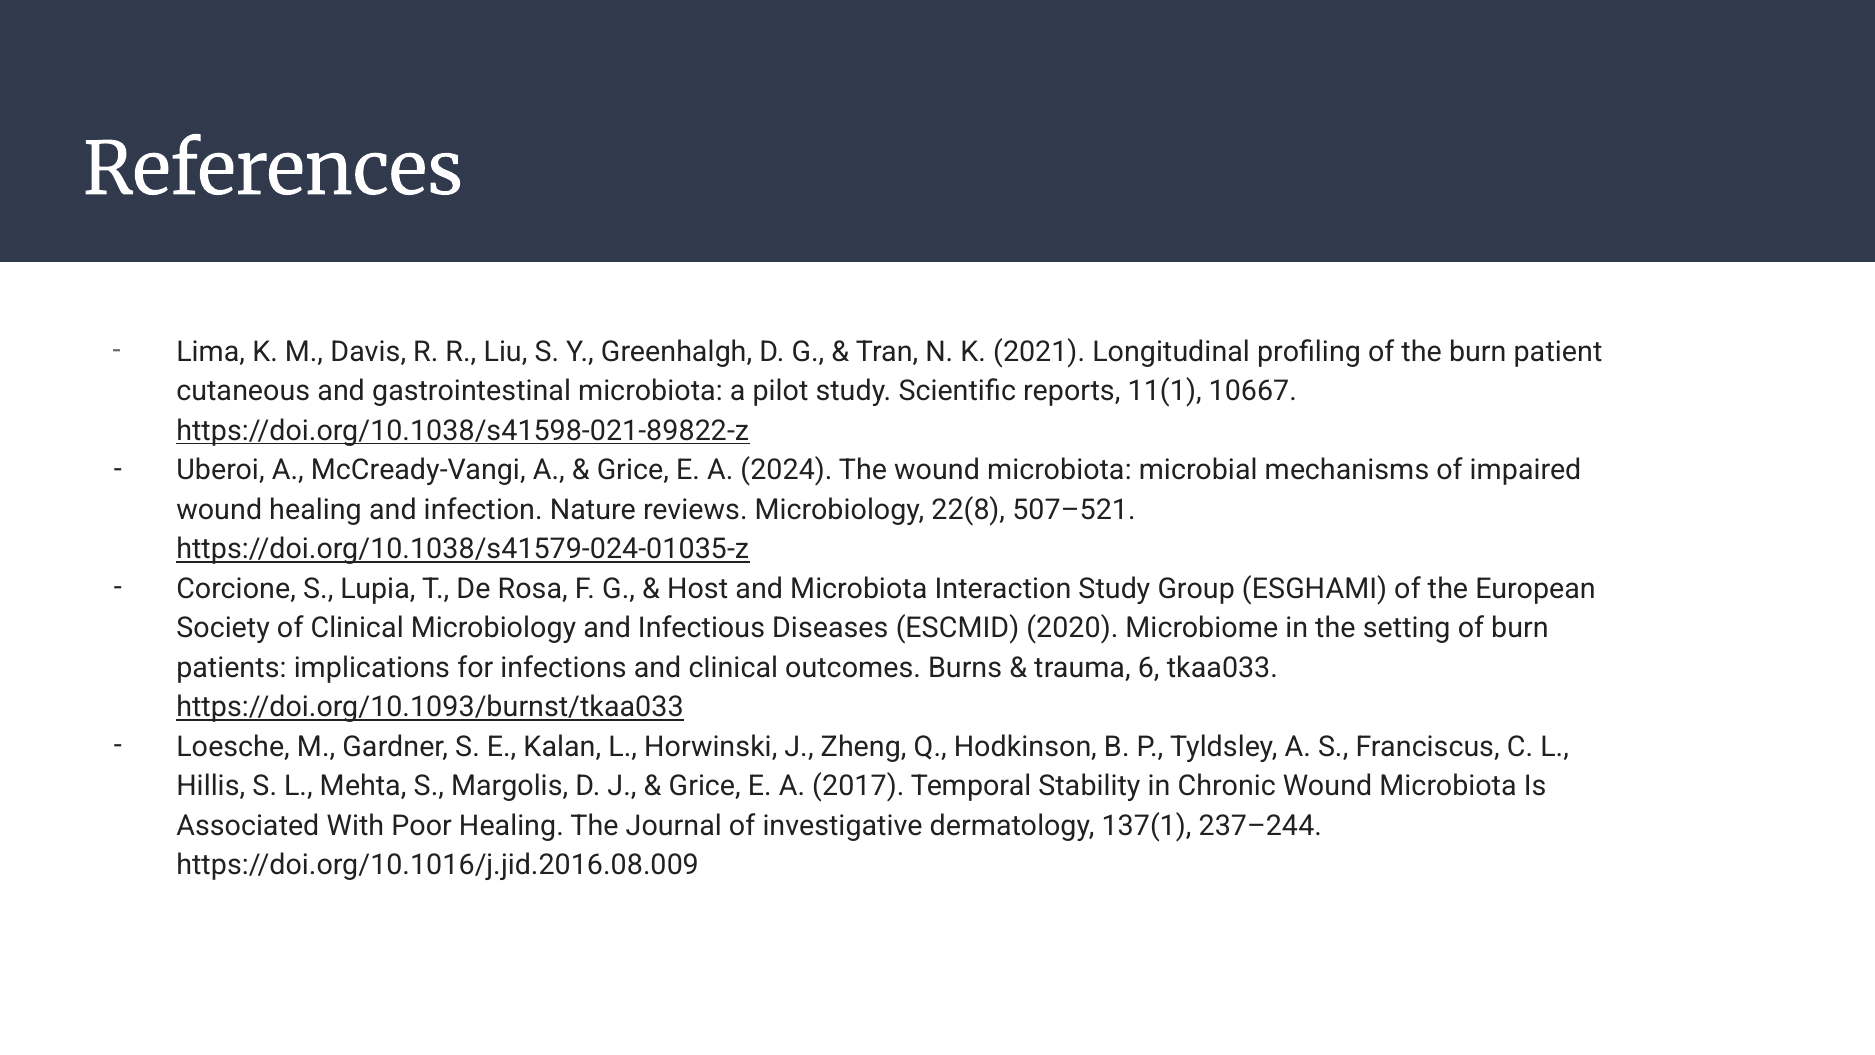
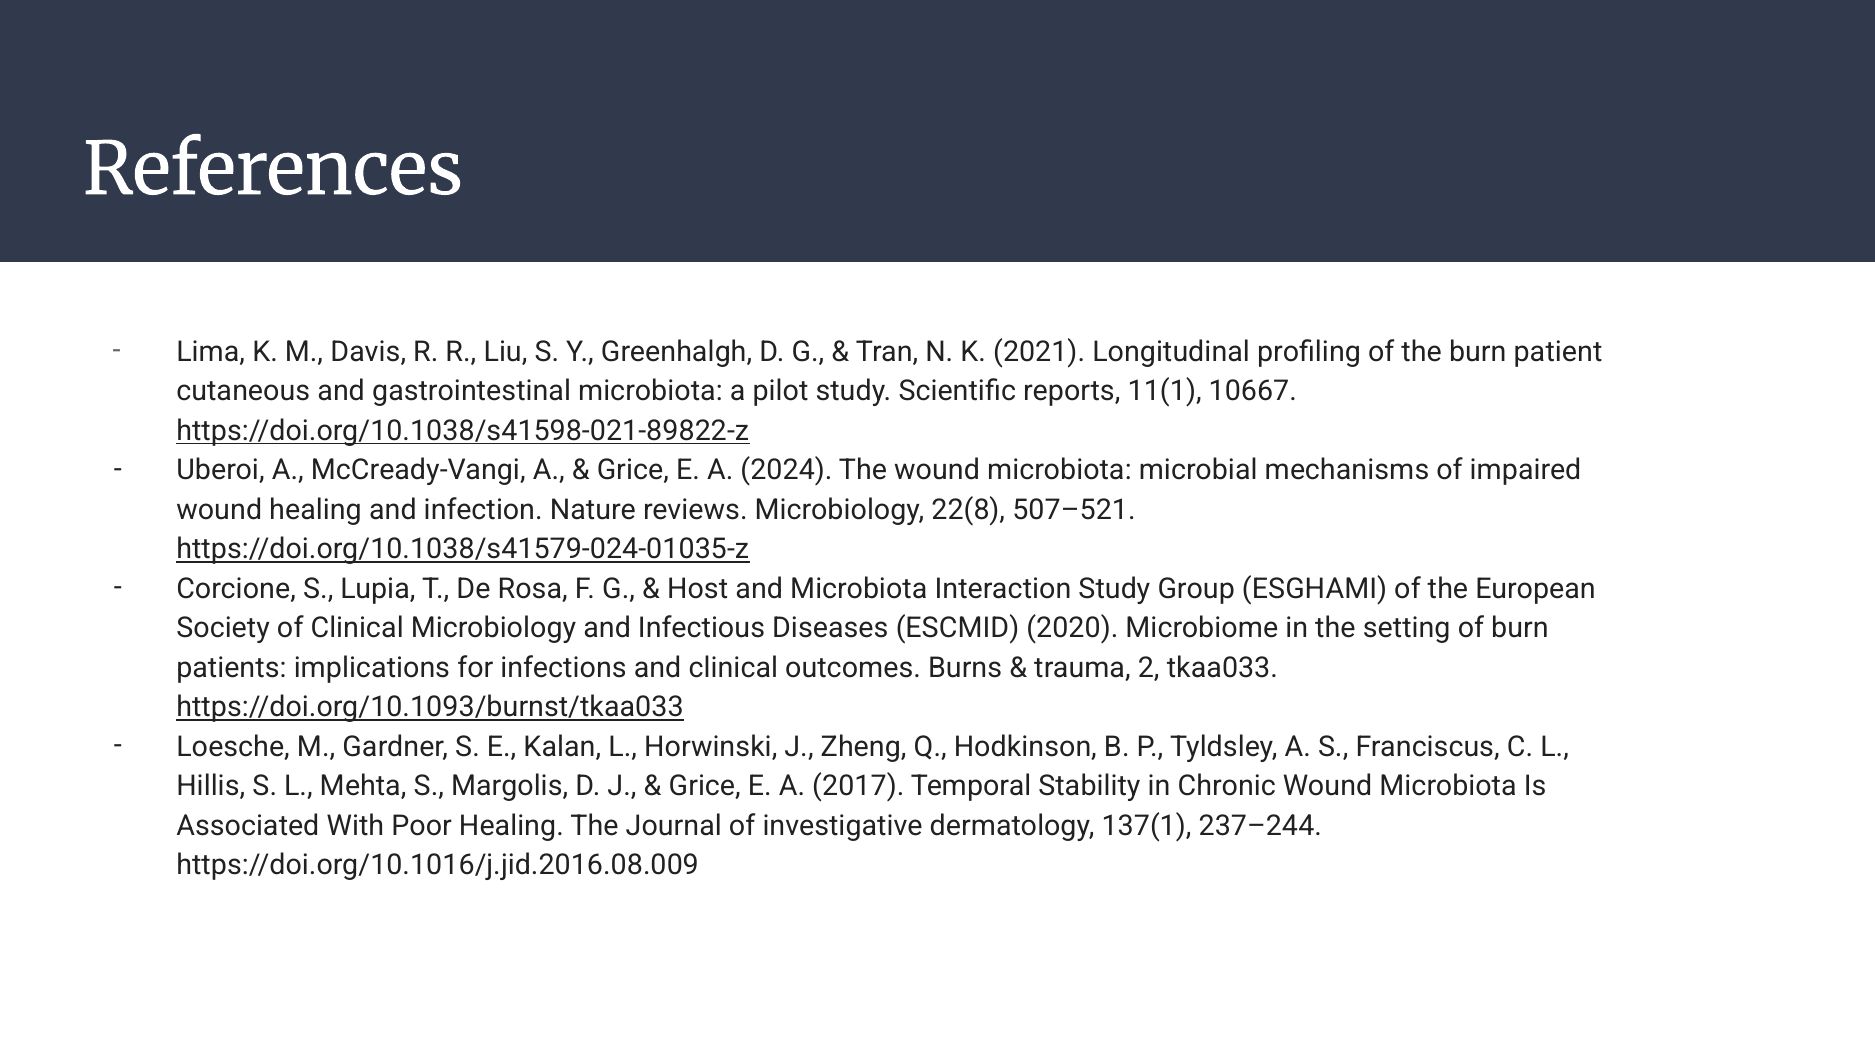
6: 6 -> 2 (1149, 668)
